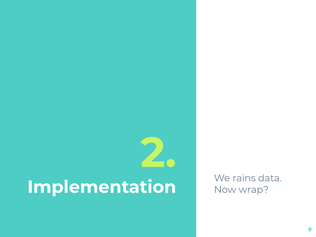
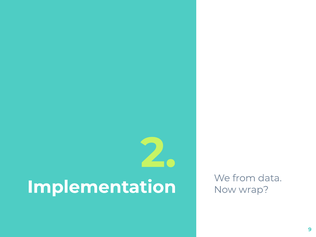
rains: rains -> from (244, 178)
